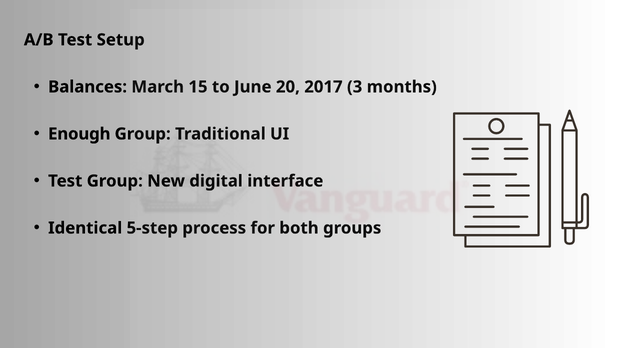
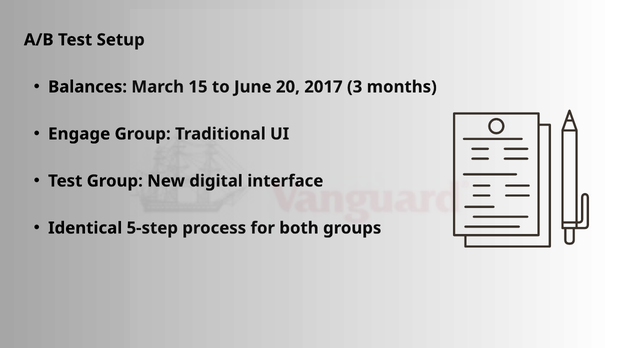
Enough: Enough -> Engage (79, 134)
